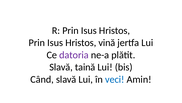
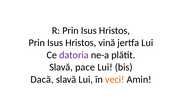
taină: taină -> pace (85, 67)
Când: Când -> Dacă (42, 79)
veci colour: blue -> orange (115, 79)
